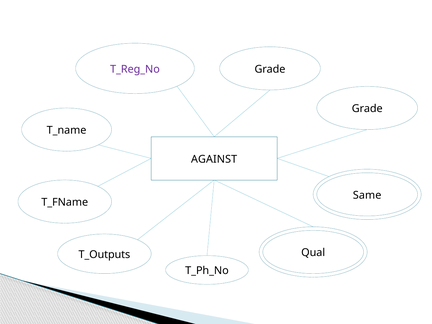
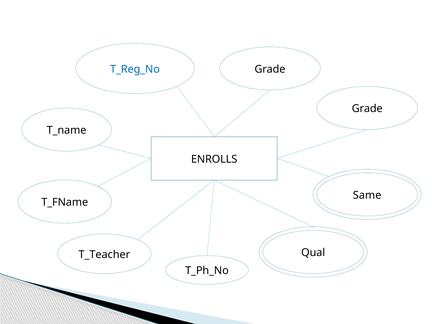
T_Reg_No colour: purple -> blue (135, 69)
AGAINST: AGAINST -> ENROLLS (214, 159)
T_Outputs: T_Outputs -> T_Teacher (104, 255)
